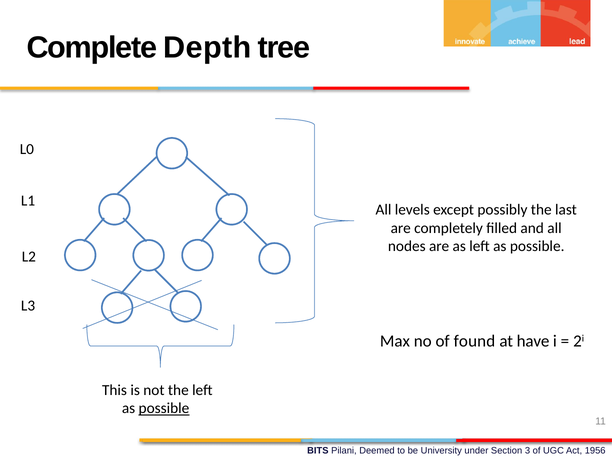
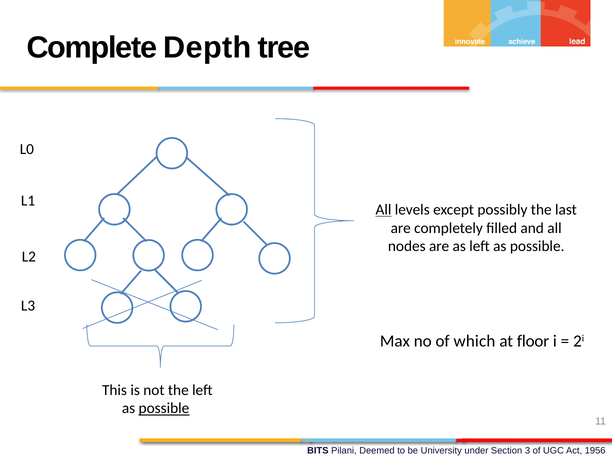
All underline: none -> present (384, 210)
found: found -> which (474, 341)
have: have -> floor (533, 341)
